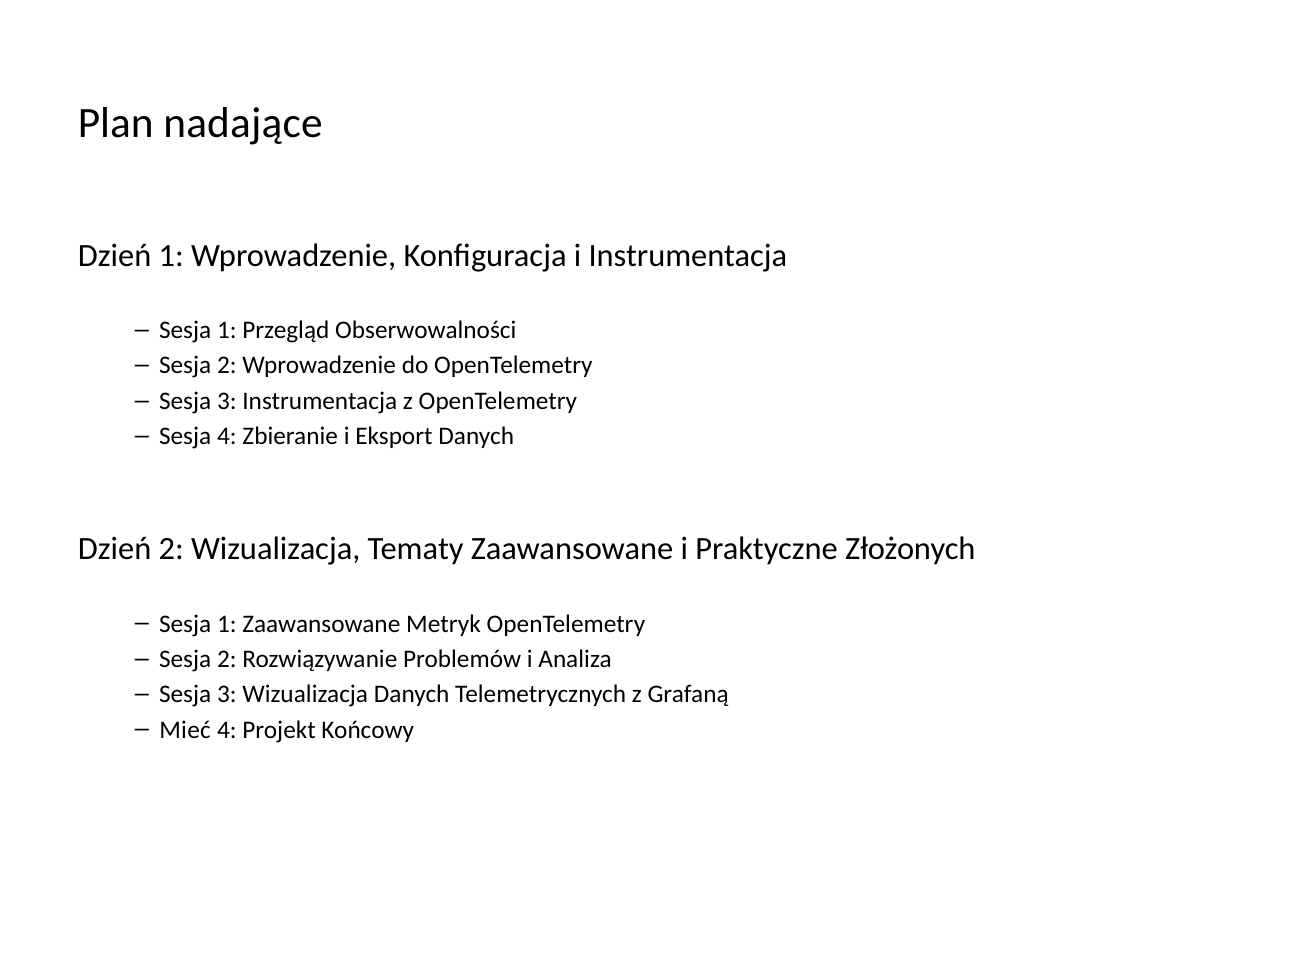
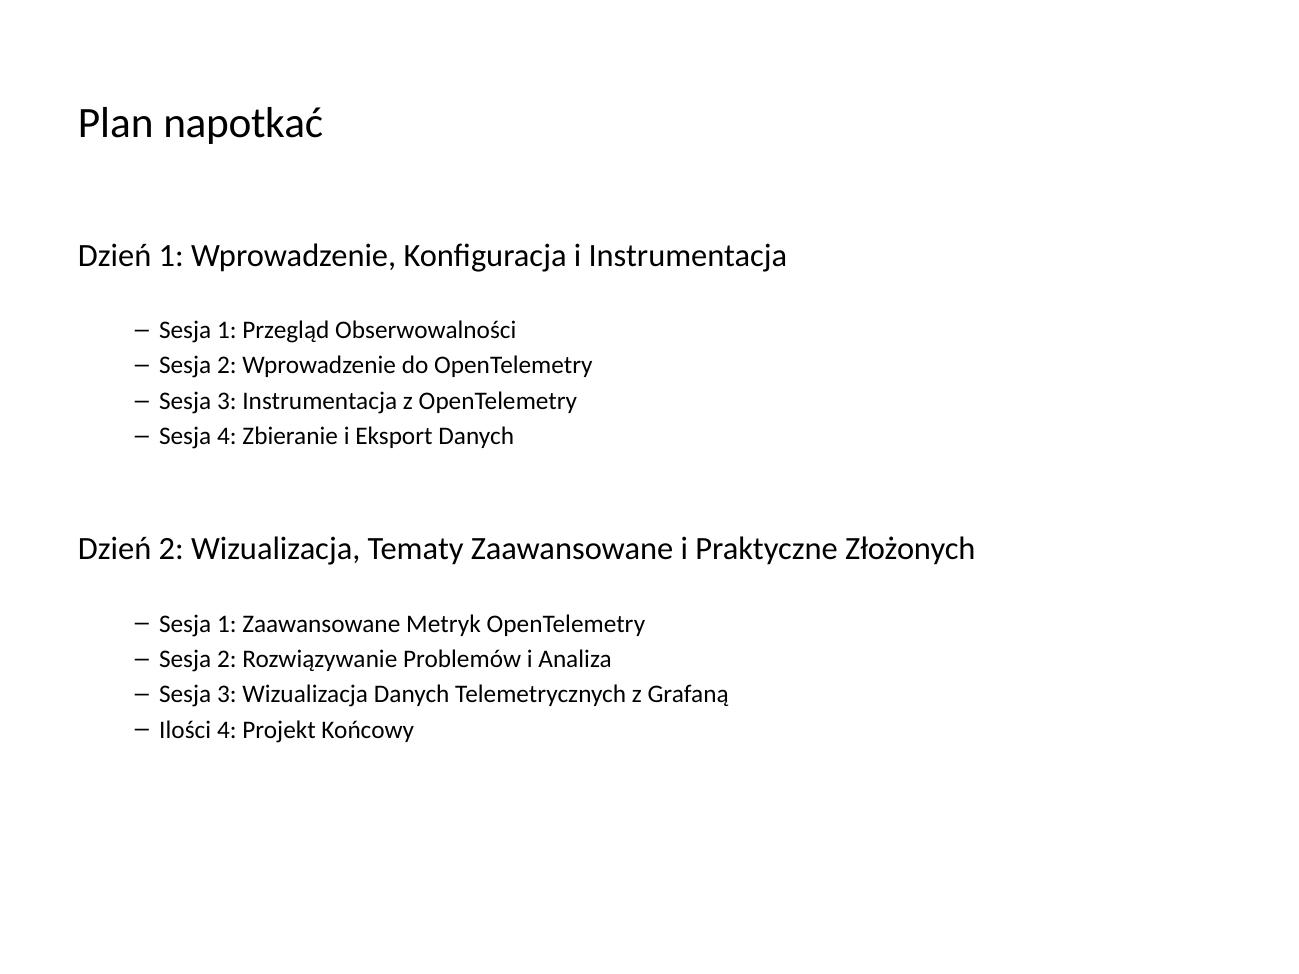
nadające: nadające -> napotkać (243, 123)
Mieć: Mieć -> Ilości (185, 730)
